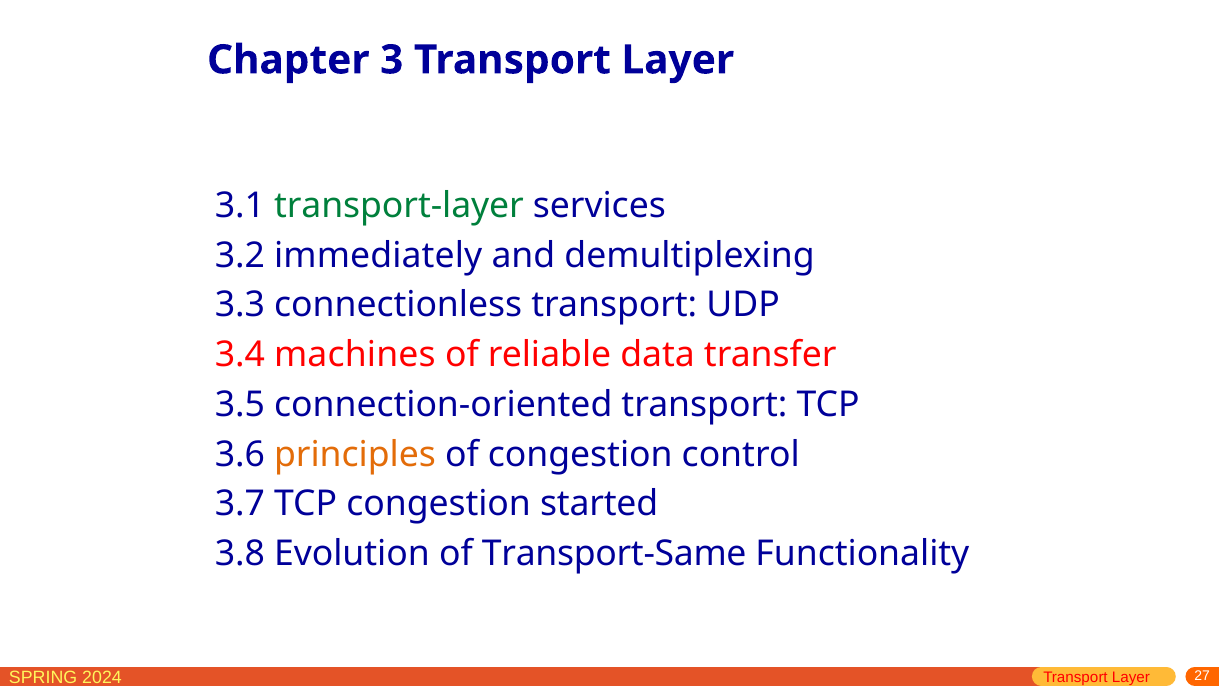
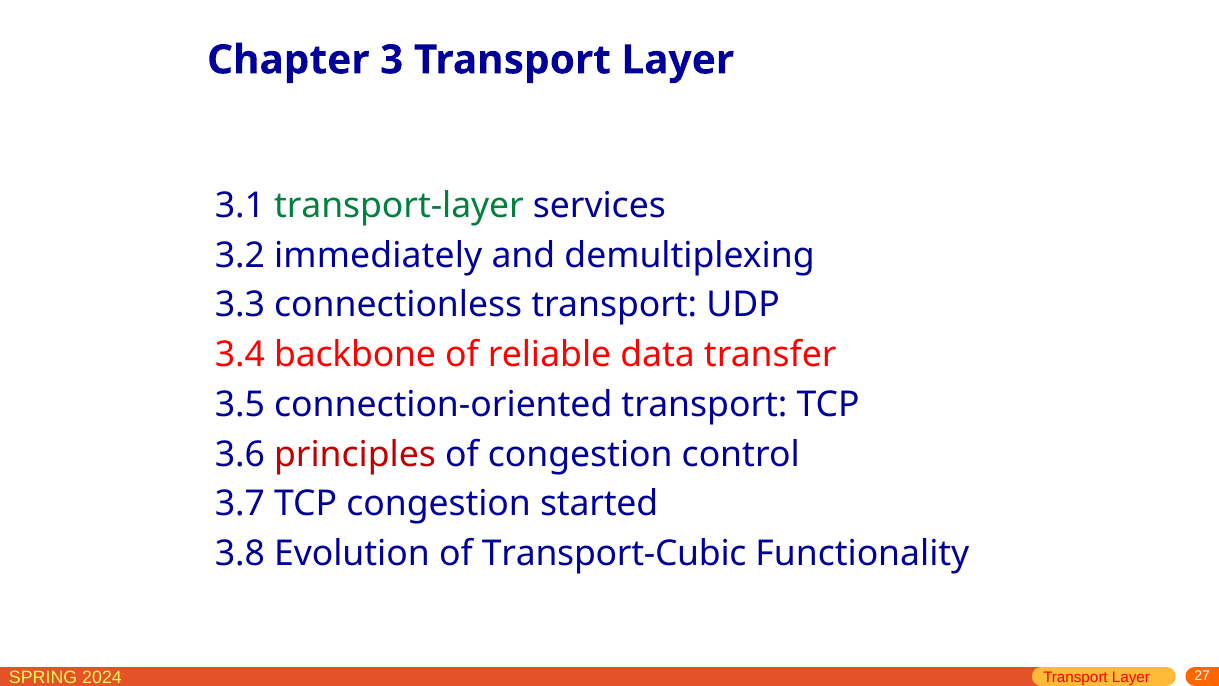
machines: machines -> backbone (355, 355)
principles colour: orange -> red (355, 454)
Transport-Same: Transport-Same -> Transport-Cubic (614, 554)
